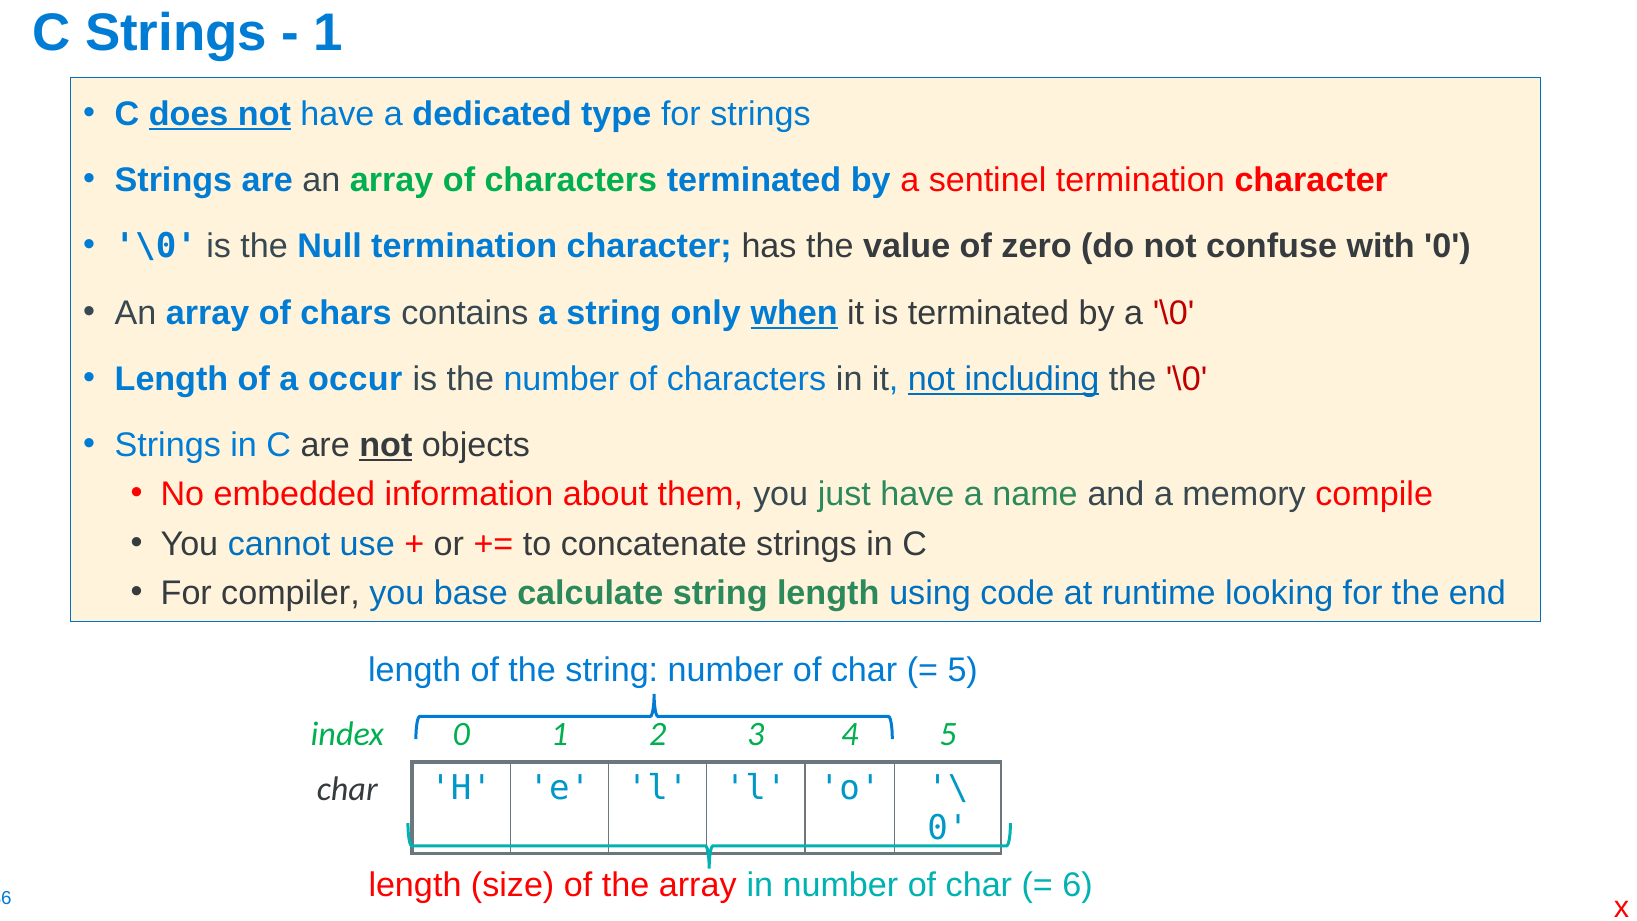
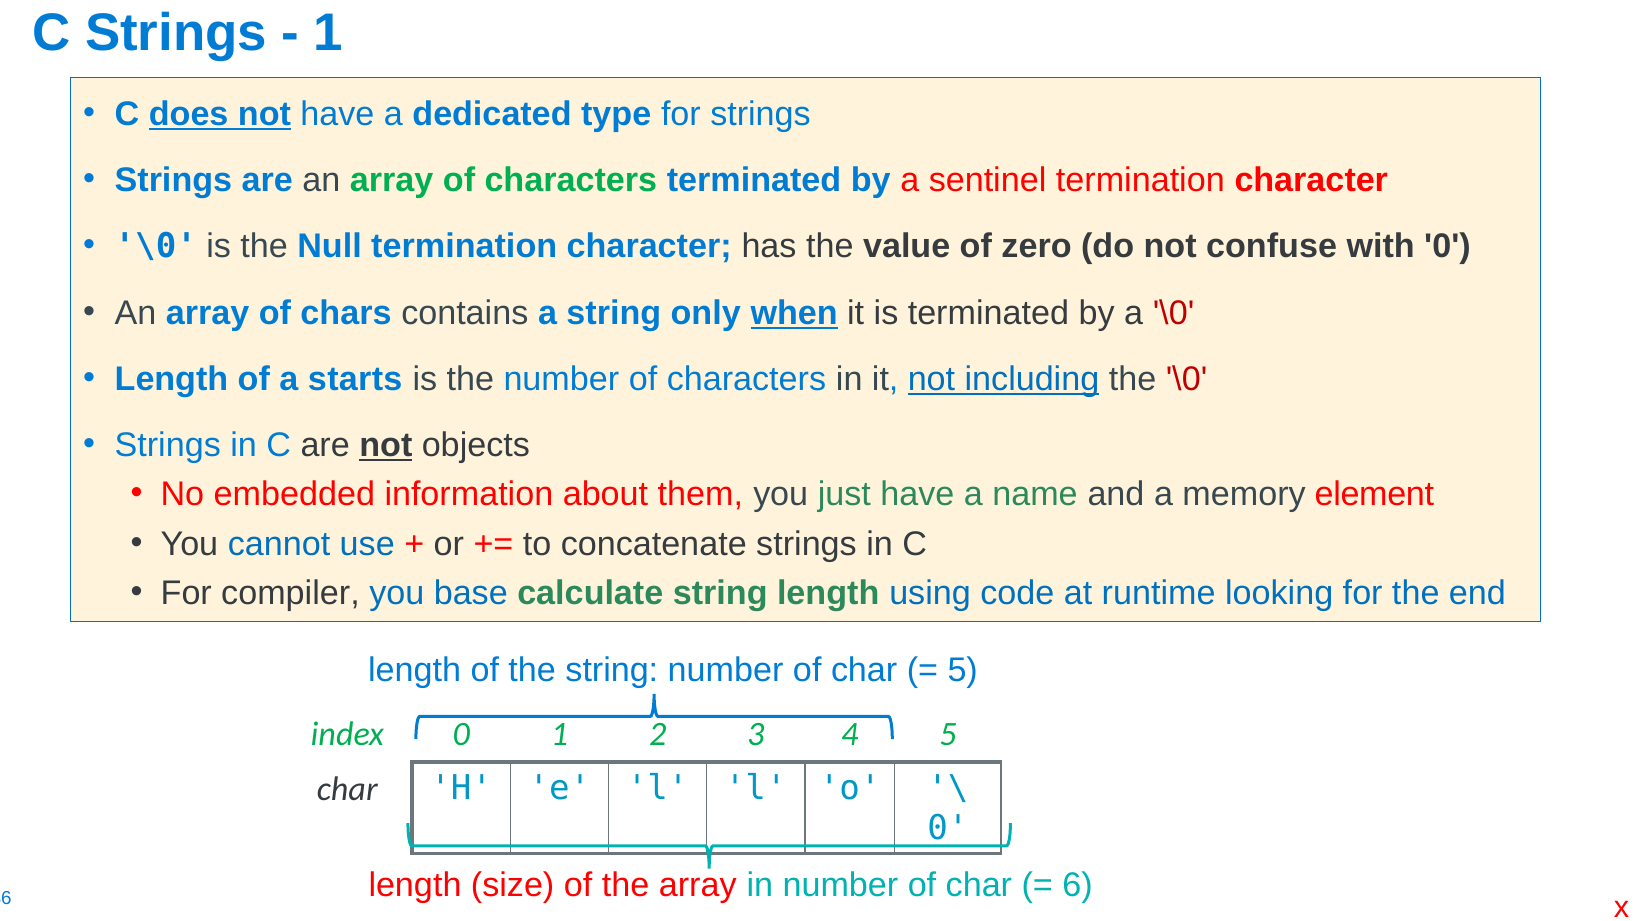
occur: occur -> starts (355, 379)
compile: compile -> element (1374, 495)
